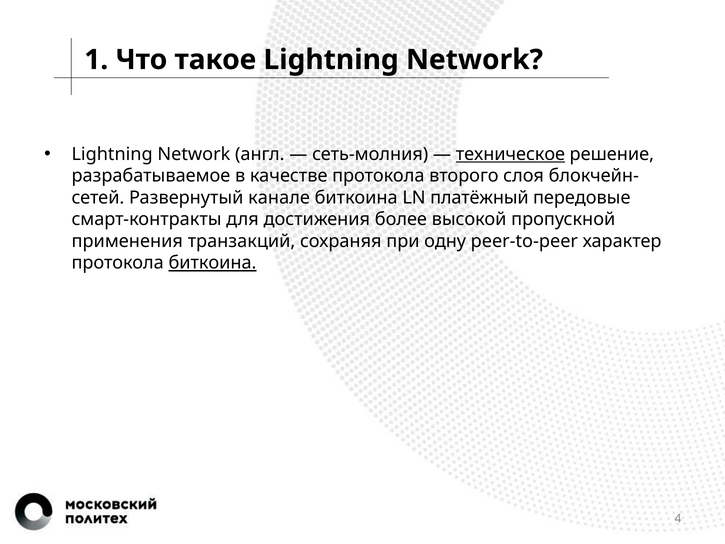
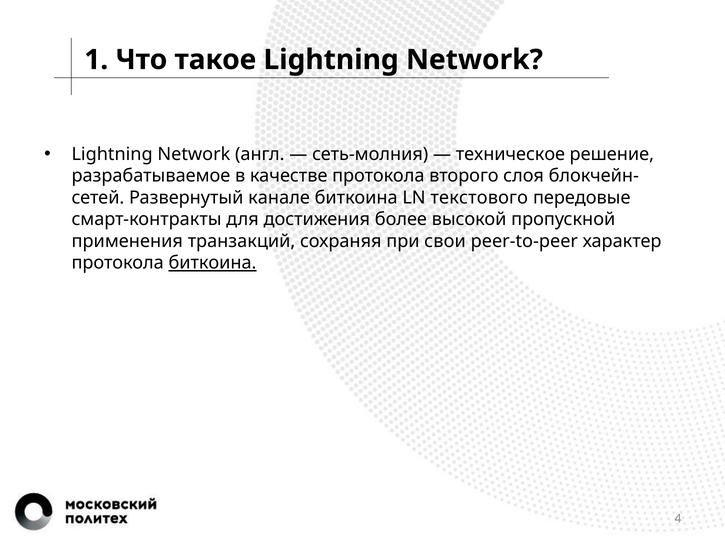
техническое underline: present -> none (510, 154)
платёжный: платёжный -> текстового (479, 198)
одну: одну -> свои (445, 241)
